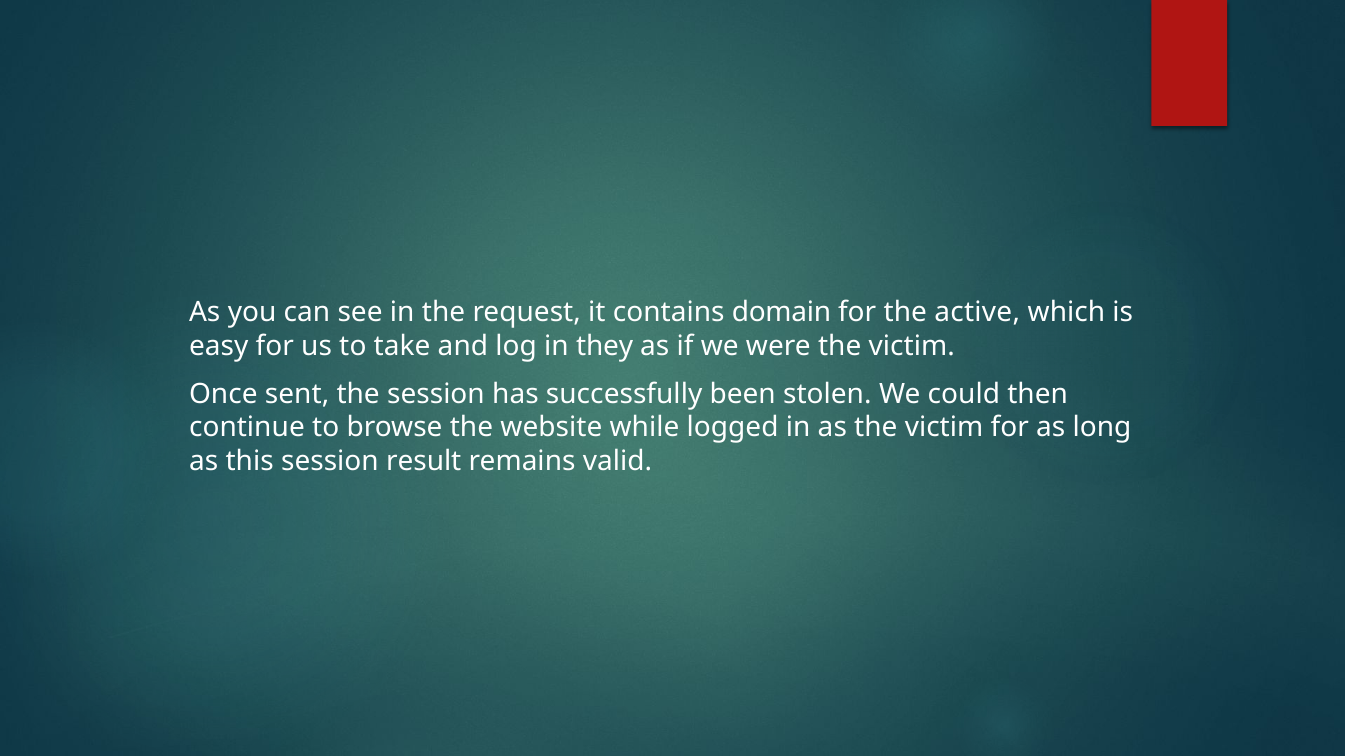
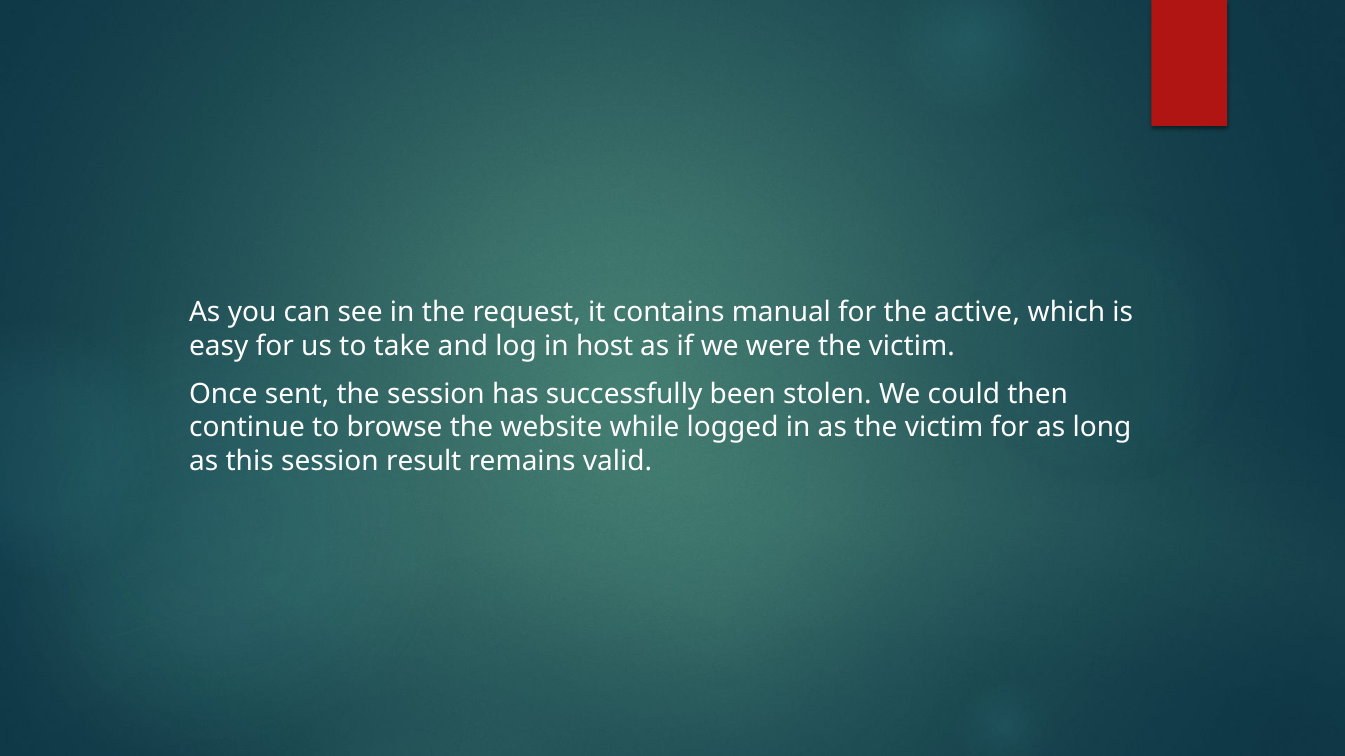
domain: domain -> manual (781, 313)
they: they -> host (605, 347)
